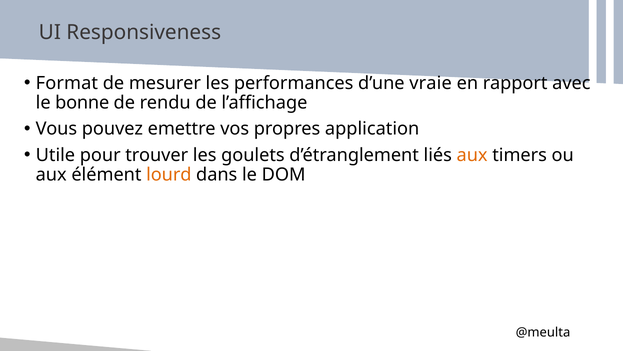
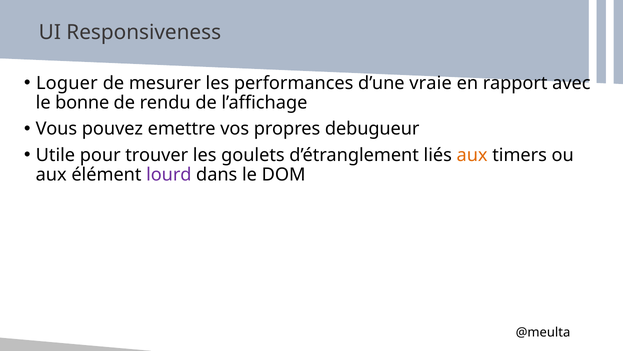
Format: Format -> Loguer (67, 83)
application: application -> debugueur (372, 129)
lourd colour: orange -> purple (169, 174)
